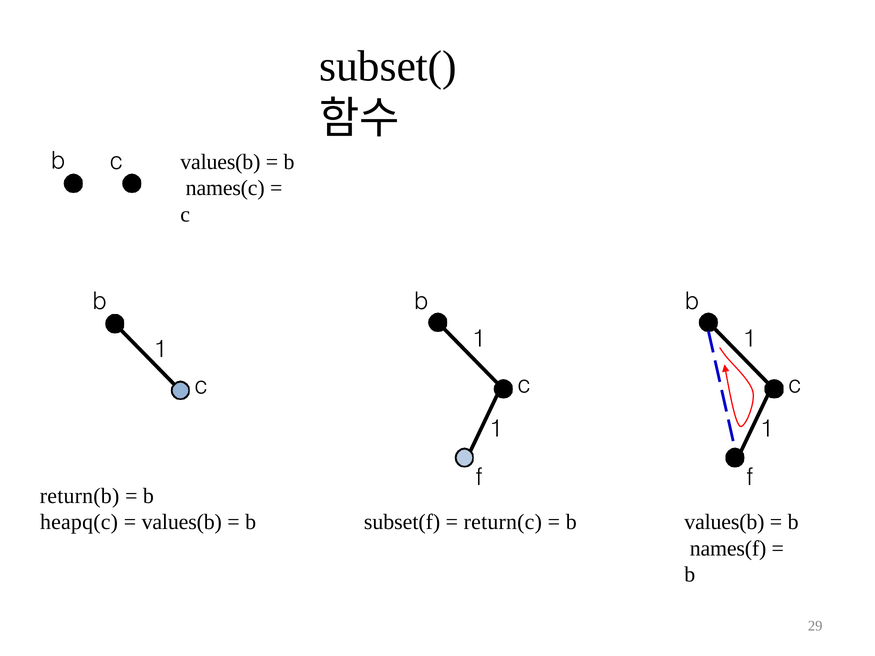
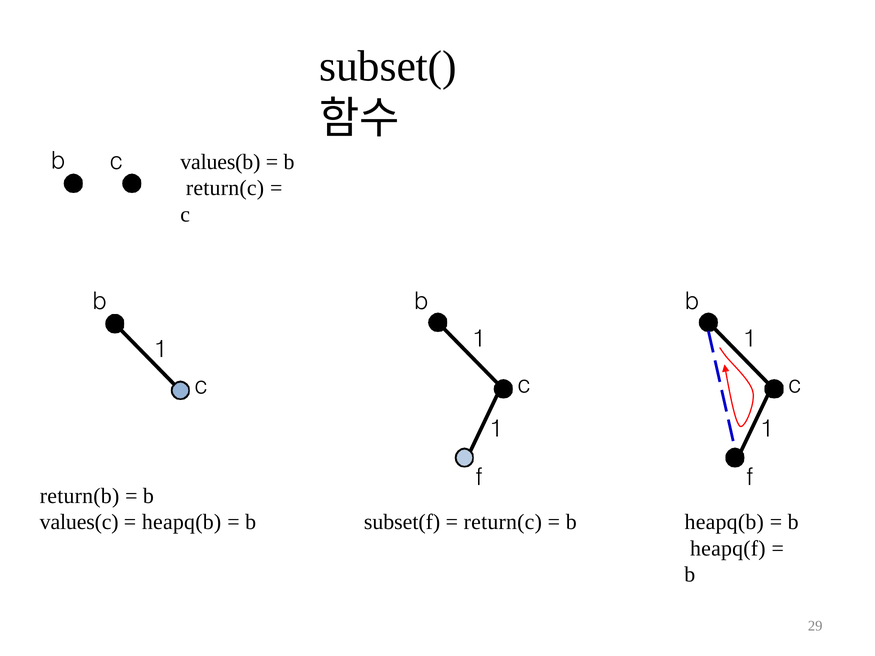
names(c: names(c -> return(c (225, 188)
heapq(c: heapq(c -> values(c (79, 522)
values(b: values(b -> heapq(b (182, 522)
values(b: values(b -> heapq(b (724, 522)
names(f: names(f -> heapq(f (728, 549)
